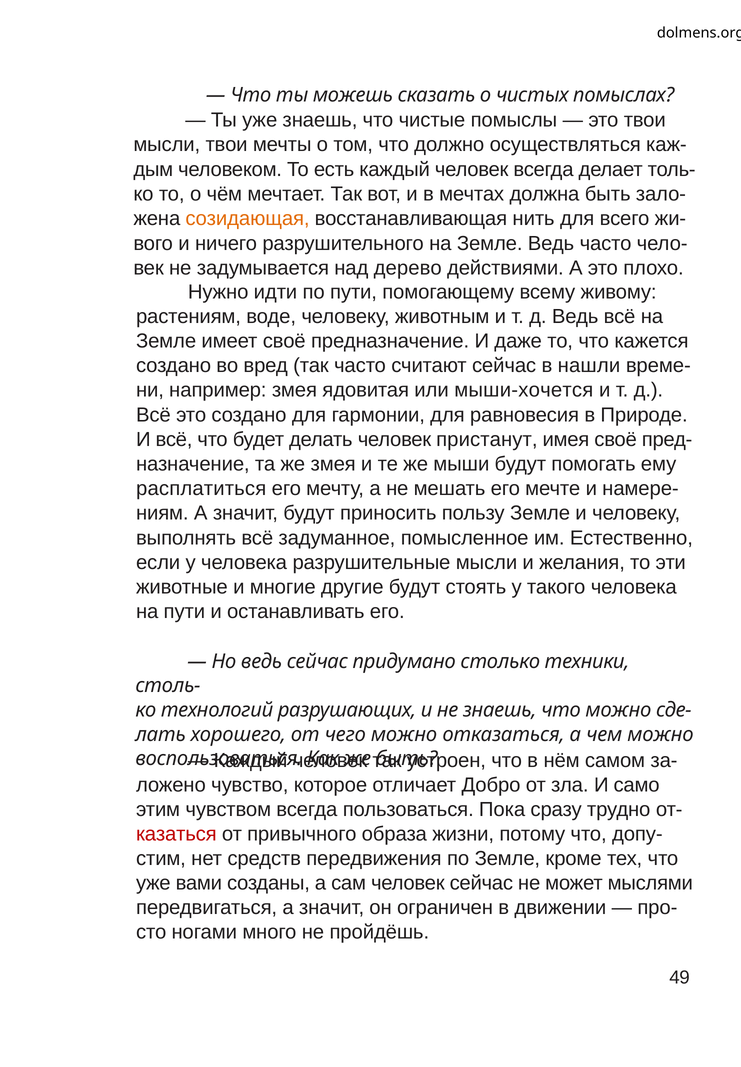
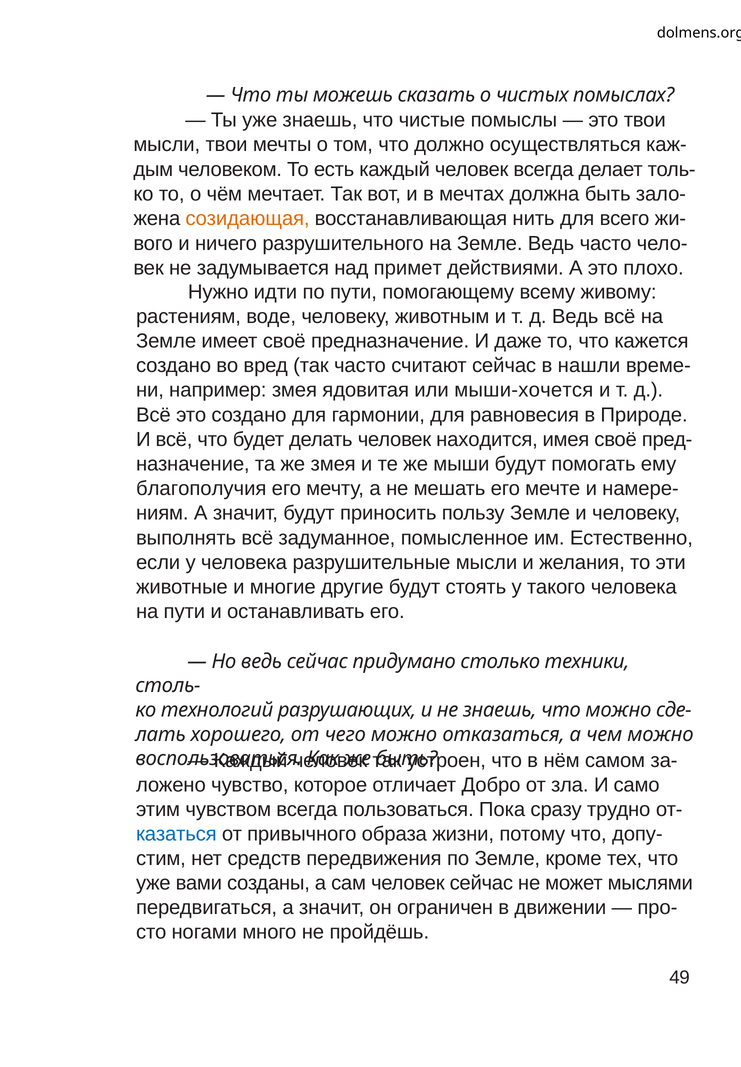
дерево: дерево -> примет (408, 268)
пристанут: пристанут -> находится (487, 439)
расплатиться: расплатиться -> благополучия (201, 488)
казаться colour: red -> blue (176, 834)
